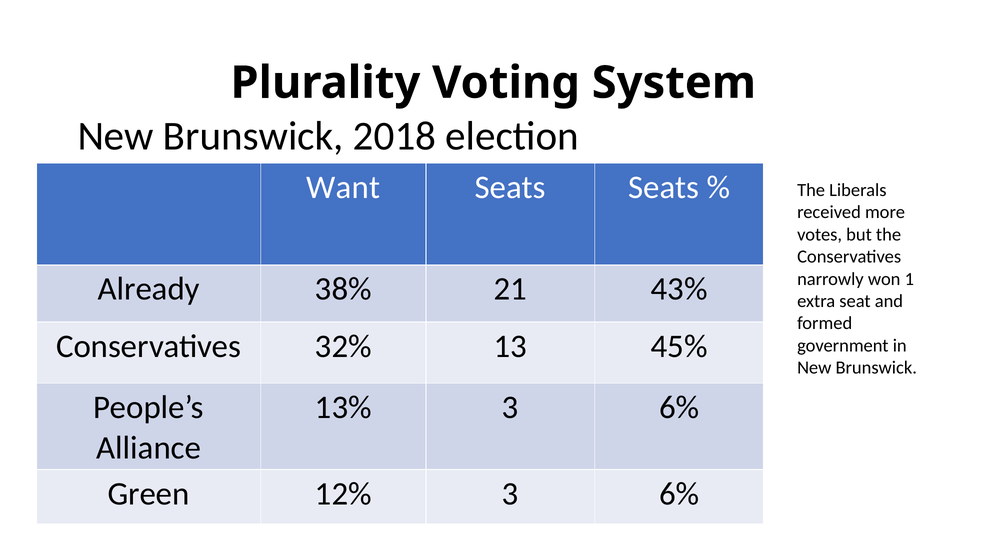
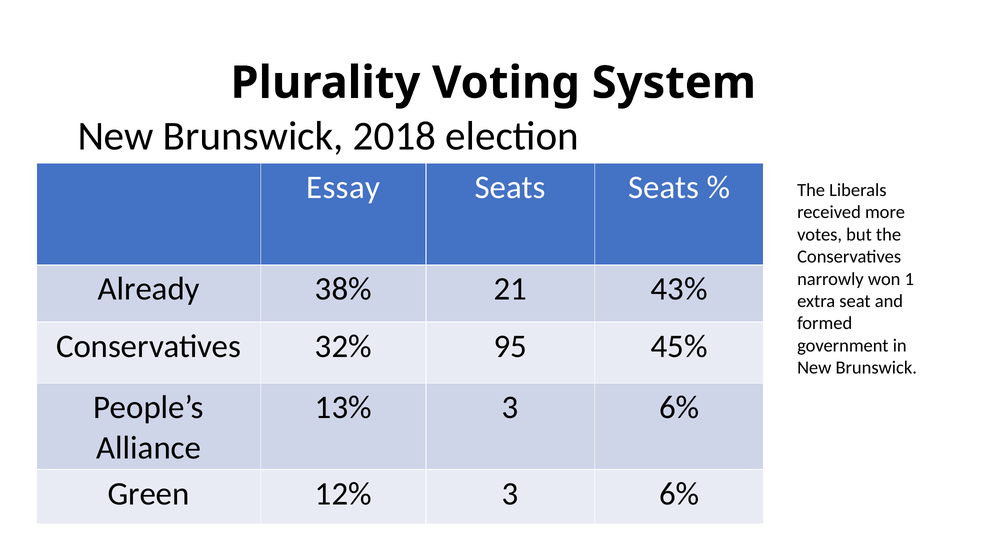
Want: Want -> Essay (343, 187)
13: 13 -> 95 (510, 346)
